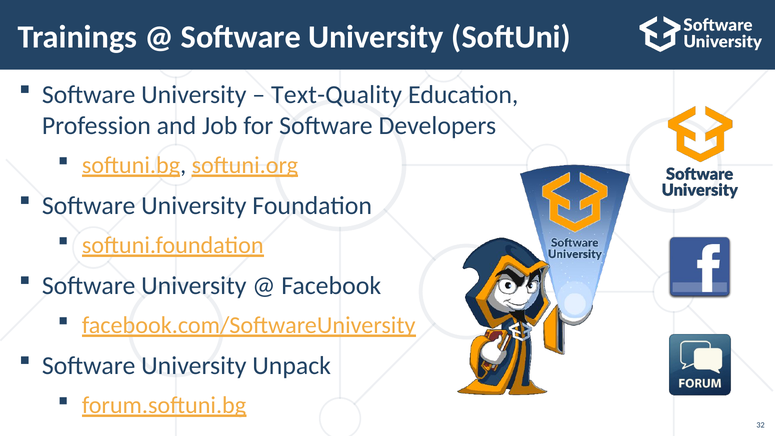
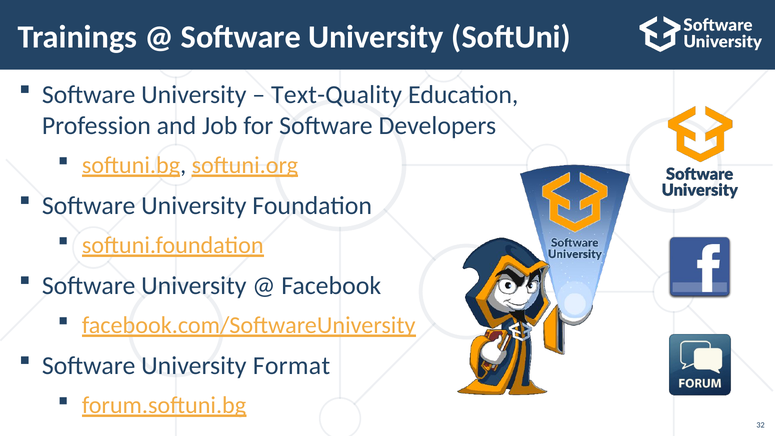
Unpack: Unpack -> Format (291, 366)
